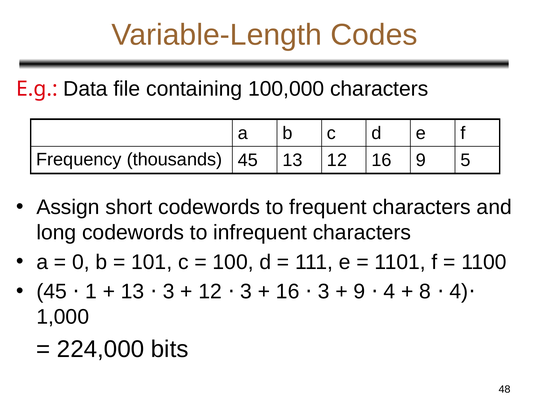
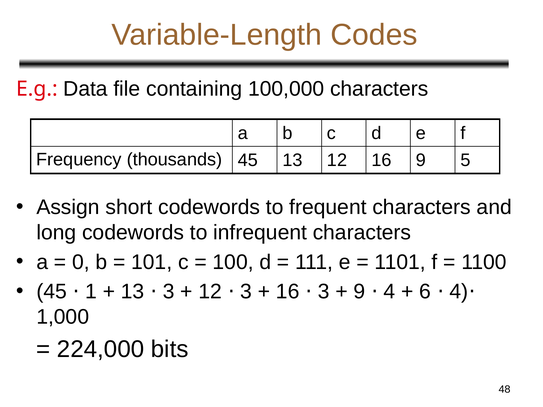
8: 8 -> 6 (425, 292)
